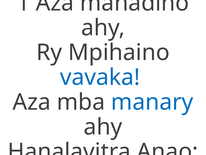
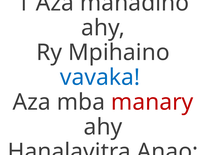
manary colour: blue -> red (152, 102)
